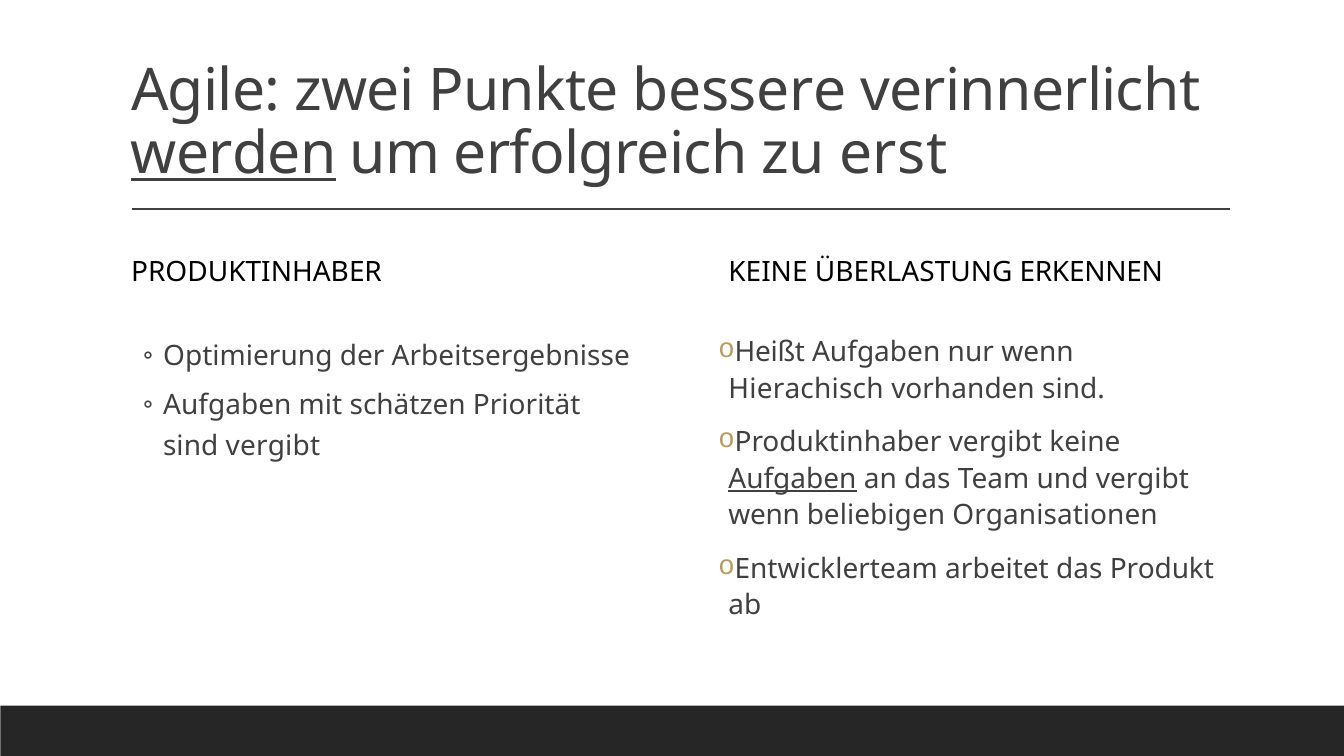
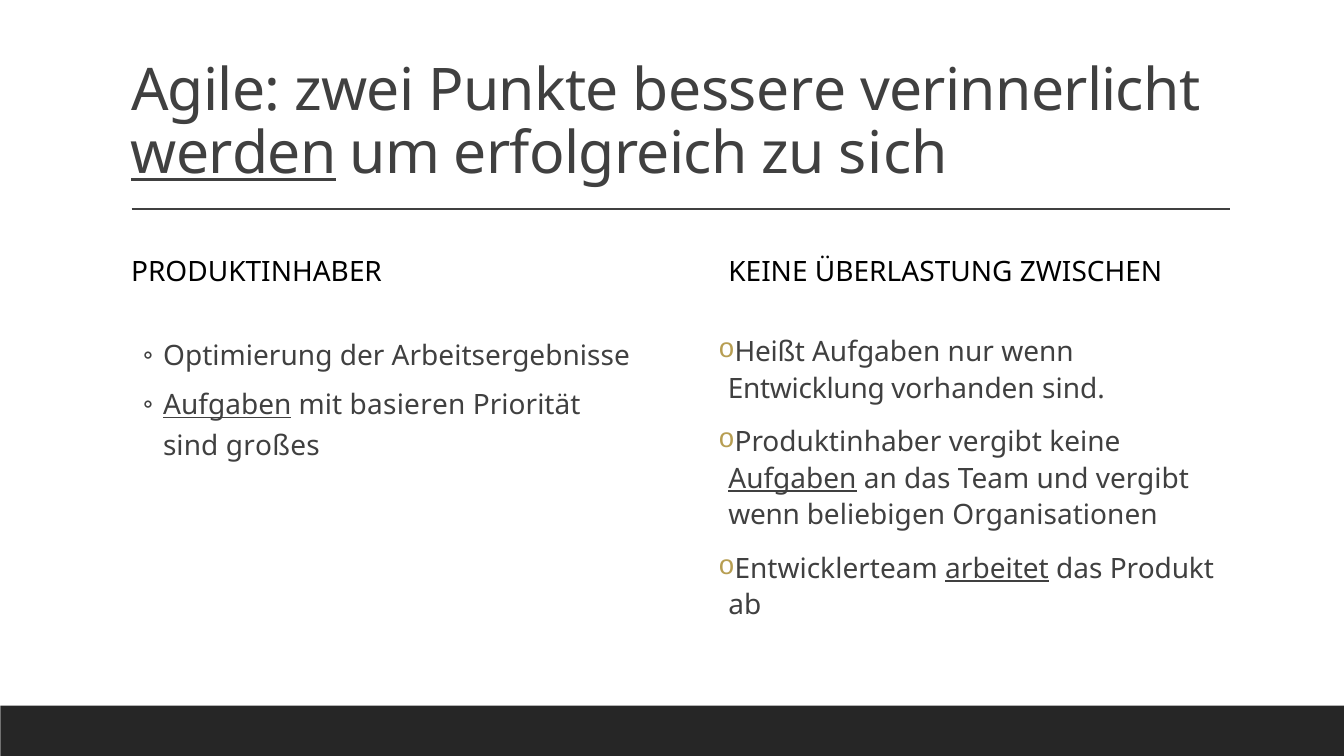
erst: erst -> sich (893, 154)
ERKENNEN: ERKENNEN -> ZWISCHEN (1091, 273)
Hierachisch: Hierachisch -> Entwicklung (806, 389)
Aufgaben underline: none -> present (227, 405)
schätzen: schätzen -> basieren (408, 405)
sind vergibt: vergibt -> großes (273, 446)
arbeitet underline: none -> present (997, 569)
